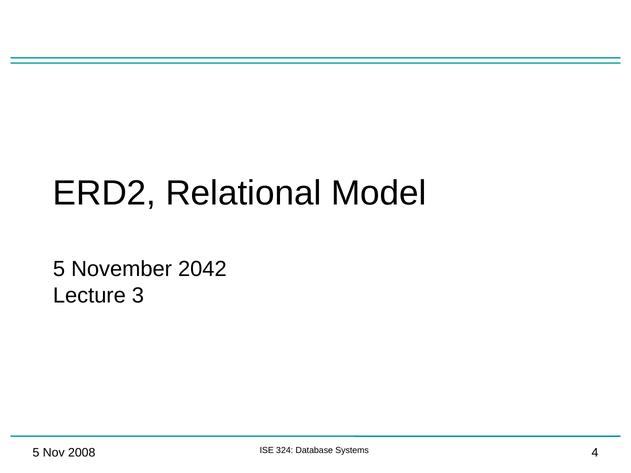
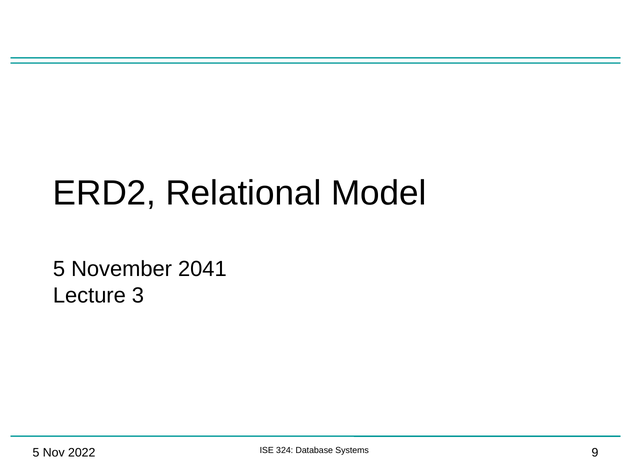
2042: 2042 -> 2041 (202, 269)
4: 4 -> 9 (595, 453)
2008: 2008 -> 2022 (82, 453)
